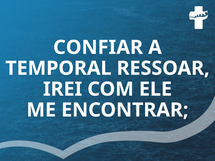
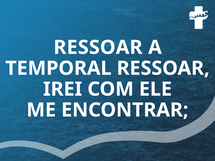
CONFIAR: CONFIAR -> RESSOAR (98, 47)
